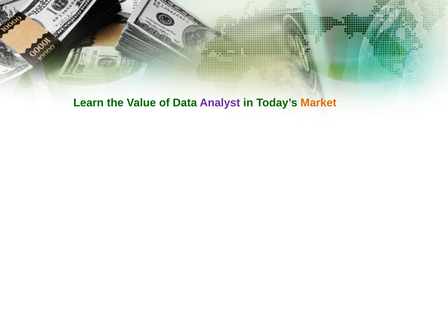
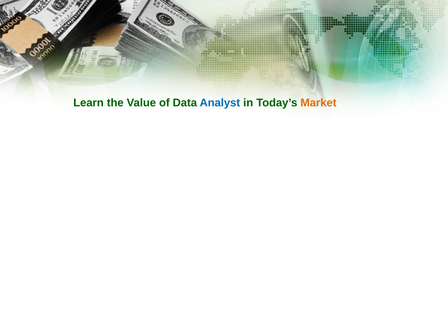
Analyst colour: purple -> blue (220, 103)
